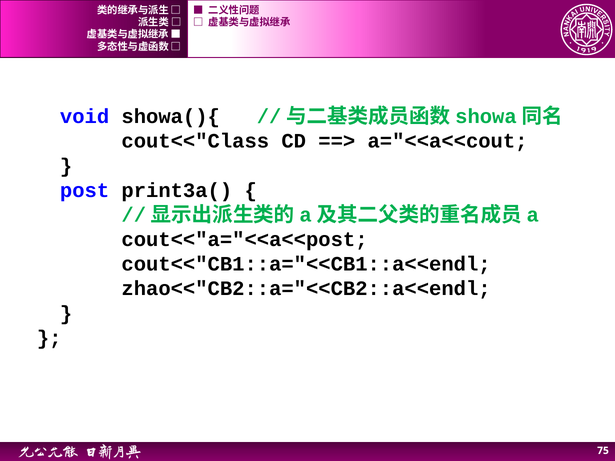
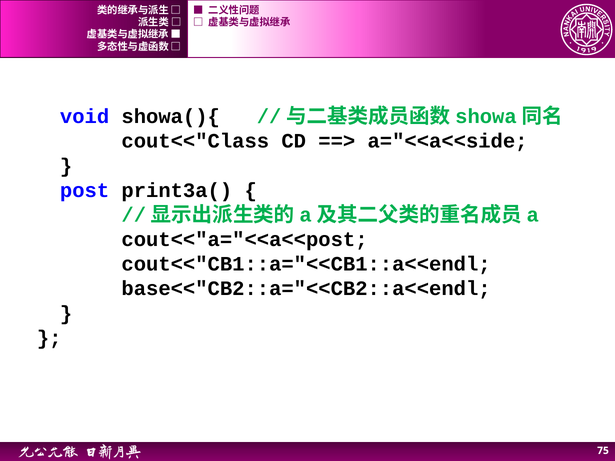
a="<<a<<cout: a="<<a<<cout -> a="<<a<<side (448, 141)
zhao<<"CB2::a="<<CB2::a<<endl: zhao<<"CB2::a="<<CB2::a<<endl -> base<<"CB2::a="<<CB2::a<<endl (306, 289)
